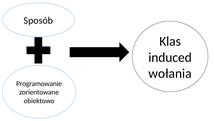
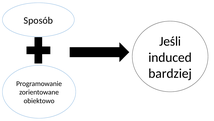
Klas: Klas -> Jeśli (170, 41)
wołania: wołania -> bardziej (170, 73)
